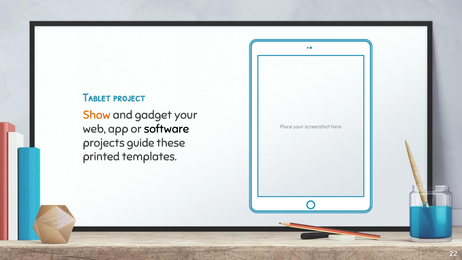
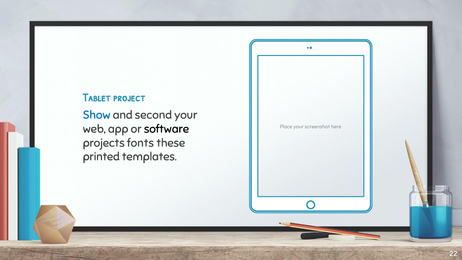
Show colour: orange -> blue (97, 115)
gadget: gadget -> second (153, 115)
guide: guide -> fonts (141, 143)
